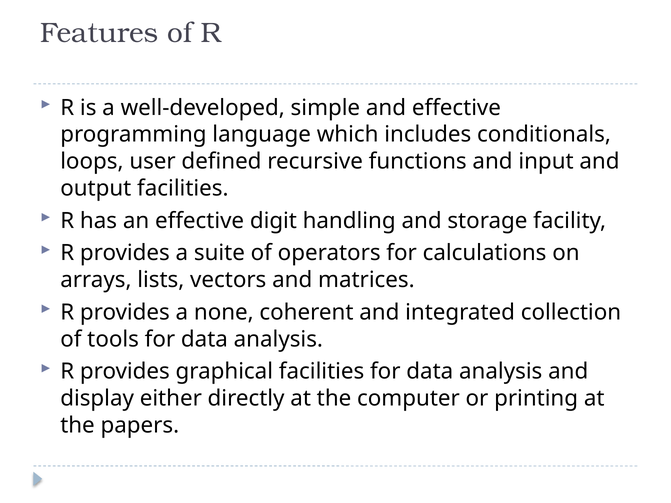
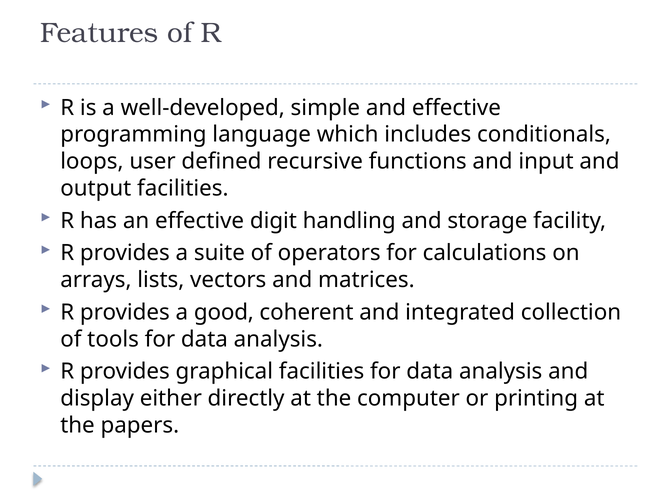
none: none -> good (224, 312)
